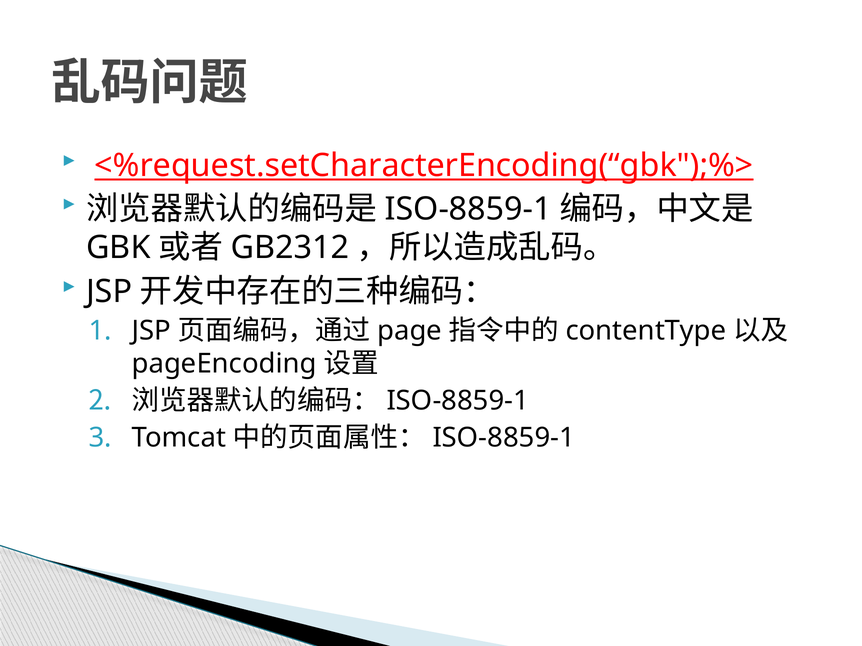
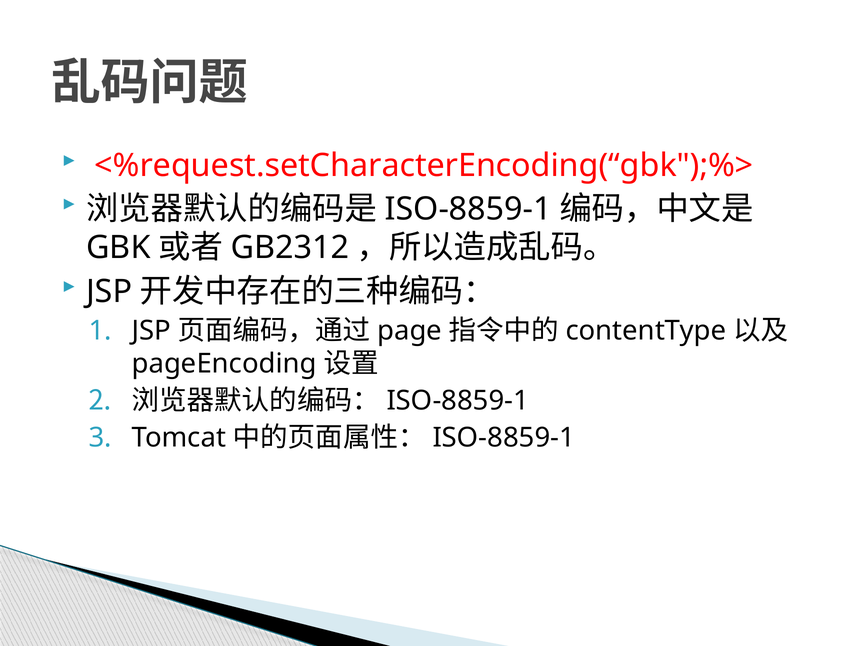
<%request.setCharacterEncoding(“gbk");%> underline: present -> none (424, 166)
